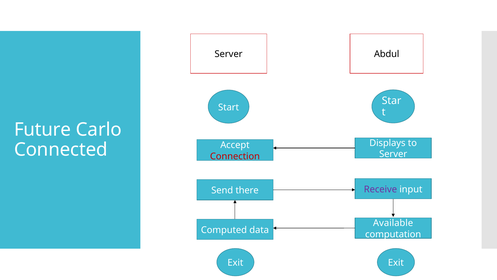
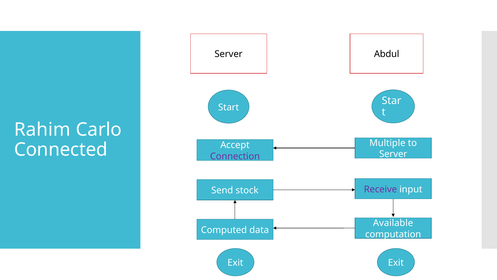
Future: Future -> Rahim (42, 129)
Displays: Displays -> Multiple (387, 143)
Connection colour: red -> purple (235, 156)
there: there -> stock (247, 190)
